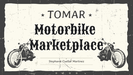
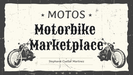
TOMAR: TOMAR -> MOTOS (66, 15)
